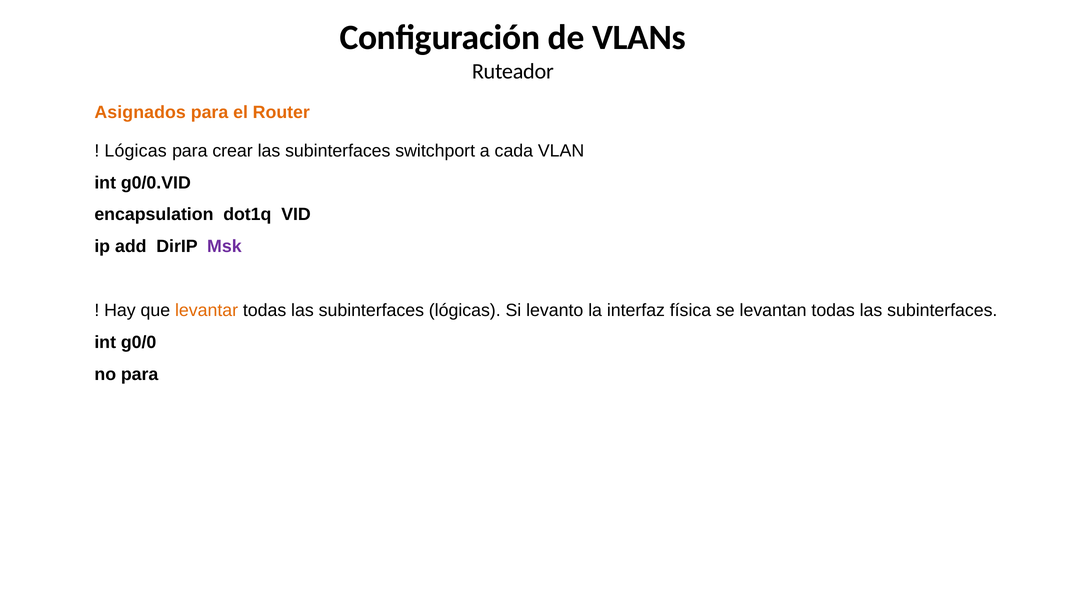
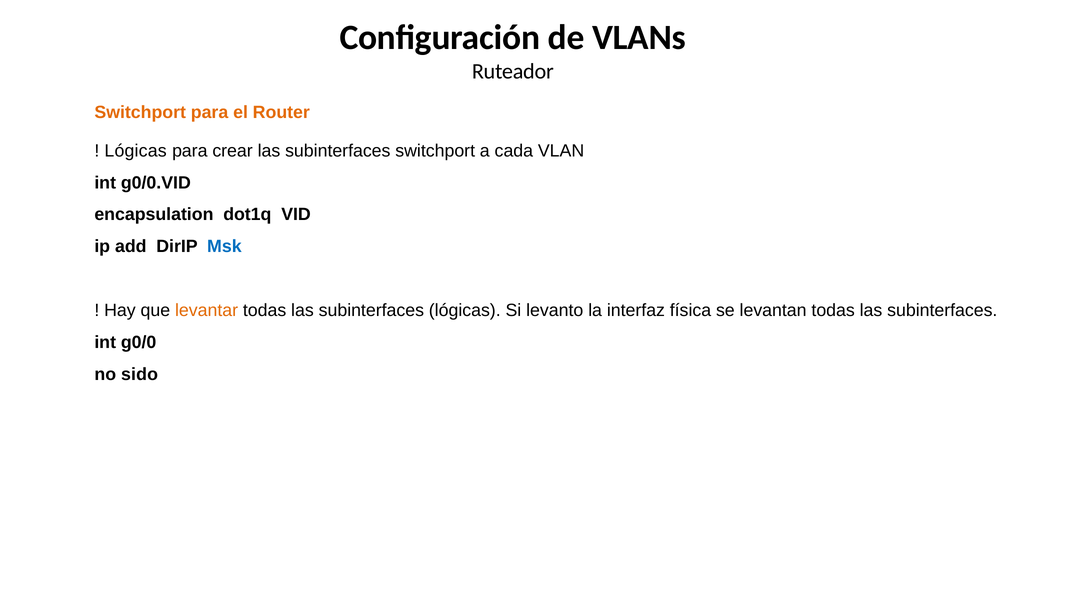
Asignados: Asignados -> Switchport (140, 112)
Msk colour: purple -> blue (224, 247)
no para: para -> sido (140, 375)
